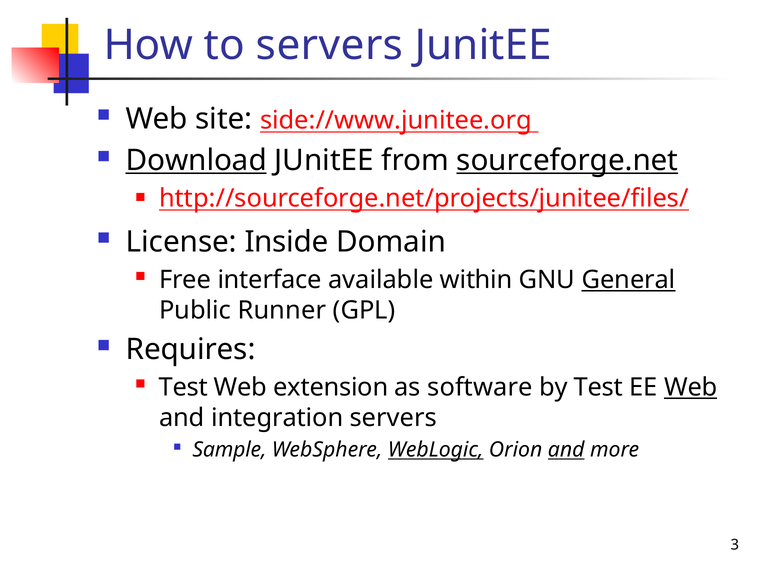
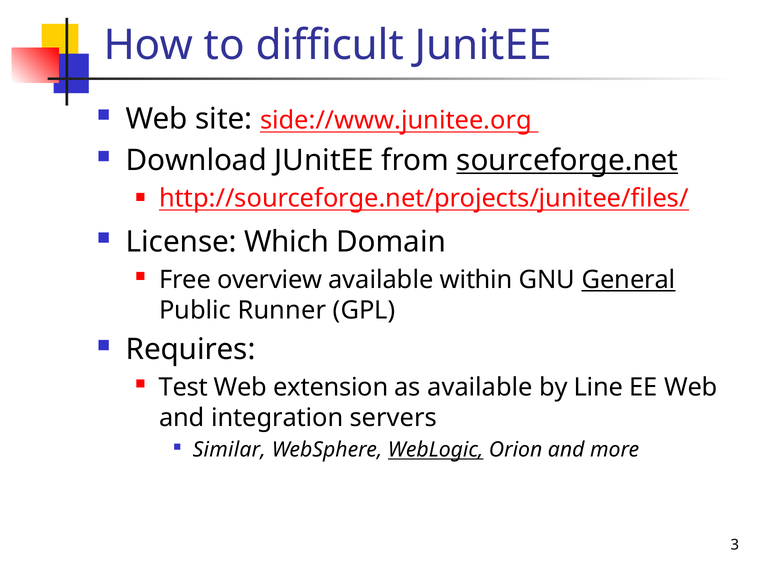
to servers: servers -> difficult (330, 45)
Download underline: present -> none (196, 161)
Inside: Inside -> Which (287, 242)
interface: interface -> overview (270, 280)
as software: software -> available (480, 388)
by Test: Test -> Line (598, 388)
Web underline: present -> none (691, 388)
Sample: Sample -> Similar (229, 450)
and underline: present -> none (566, 450)
